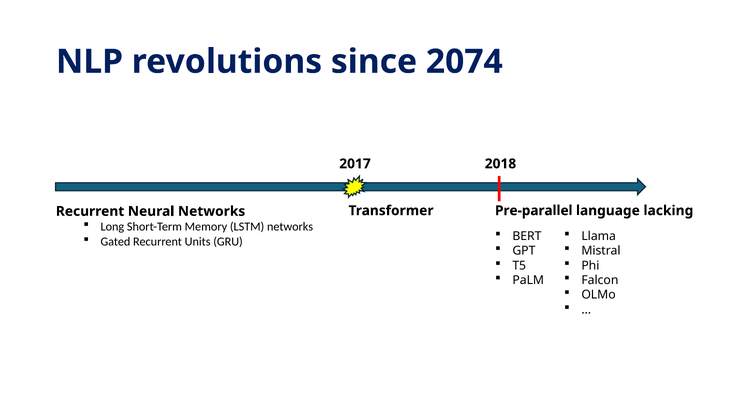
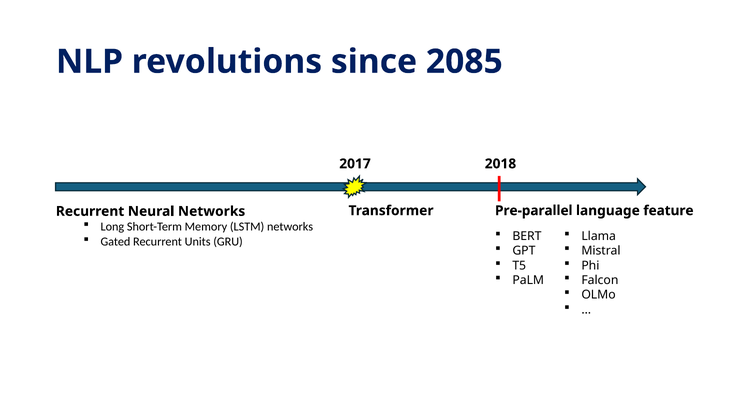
2074: 2074 -> 2085 (464, 62)
lacking: lacking -> feature (668, 211)
